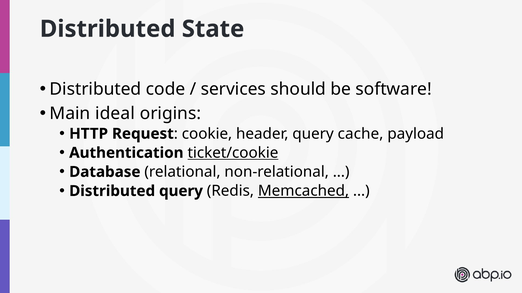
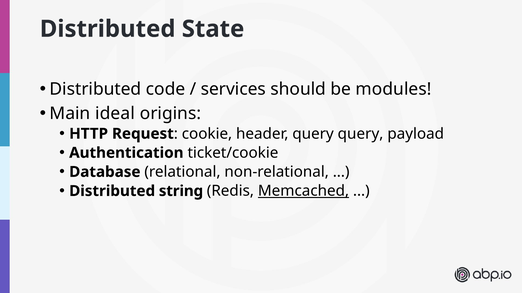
software: software -> modules (394, 89)
query cache: cache -> query (361, 134)
ticket/cookie underline: present -> none (233, 153)
Distributed query: query -> string (181, 191)
